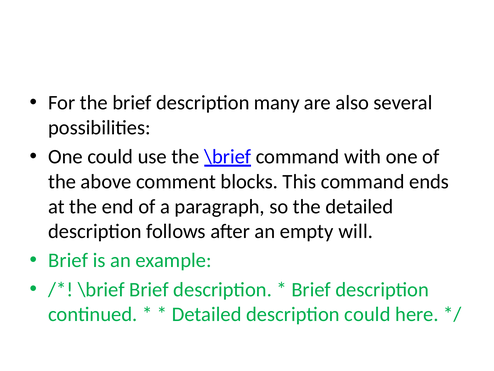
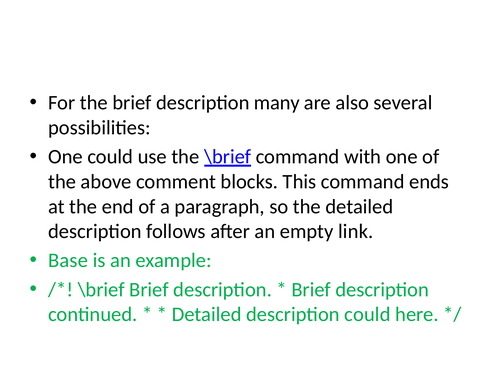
will: will -> link (356, 231)
Brief: Brief -> Base (68, 260)
